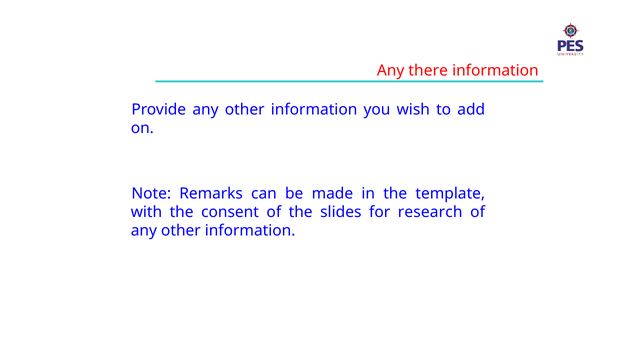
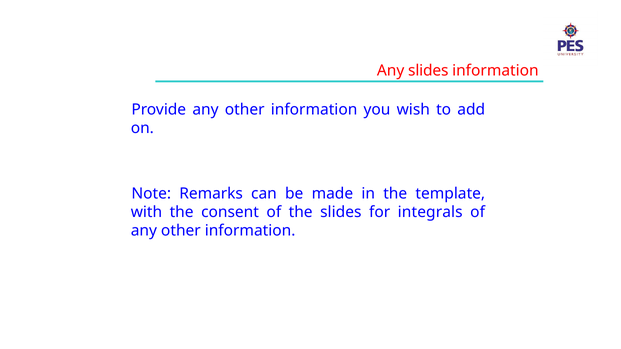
Any there: there -> slides (428, 71)
research: research -> integrals (430, 212)
